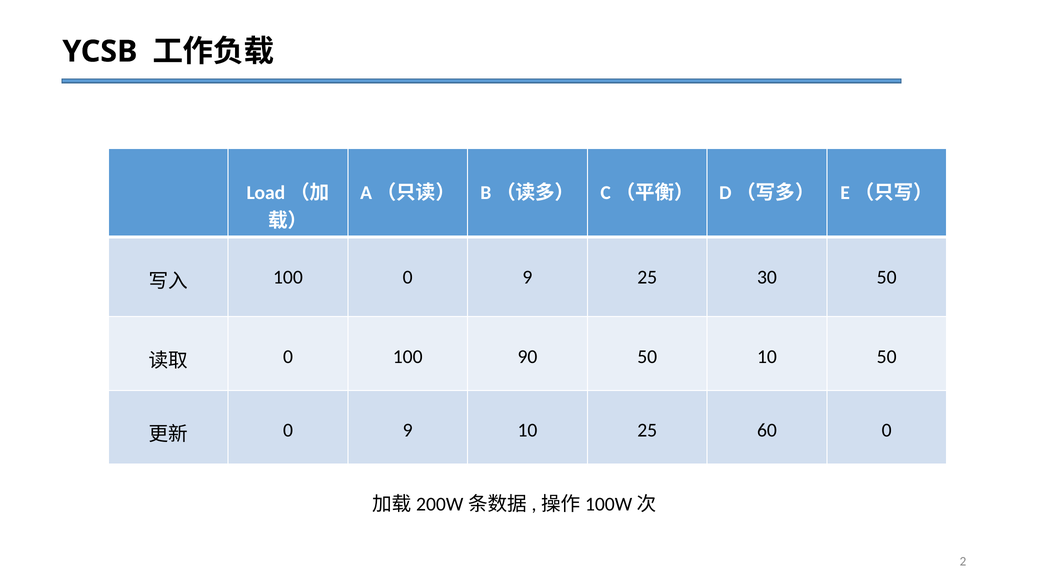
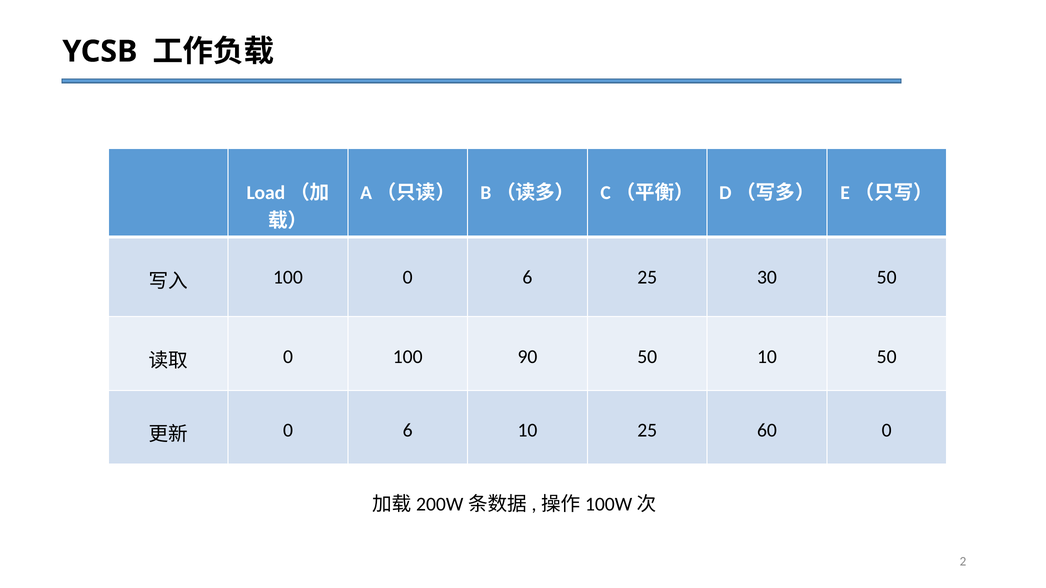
100 0 9: 9 -> 6 (527, 277)
9: 9 -> 6 (408, 431)
